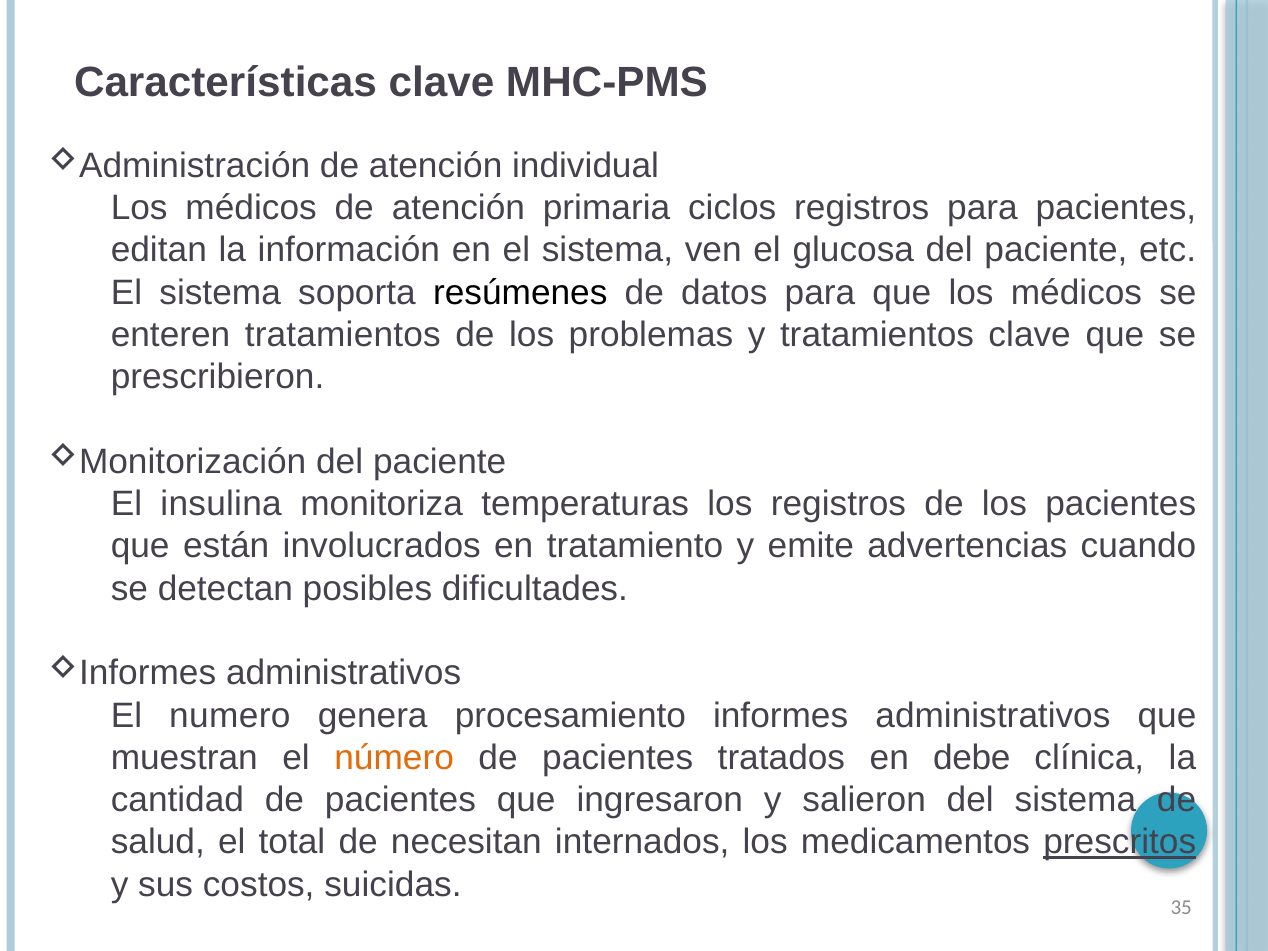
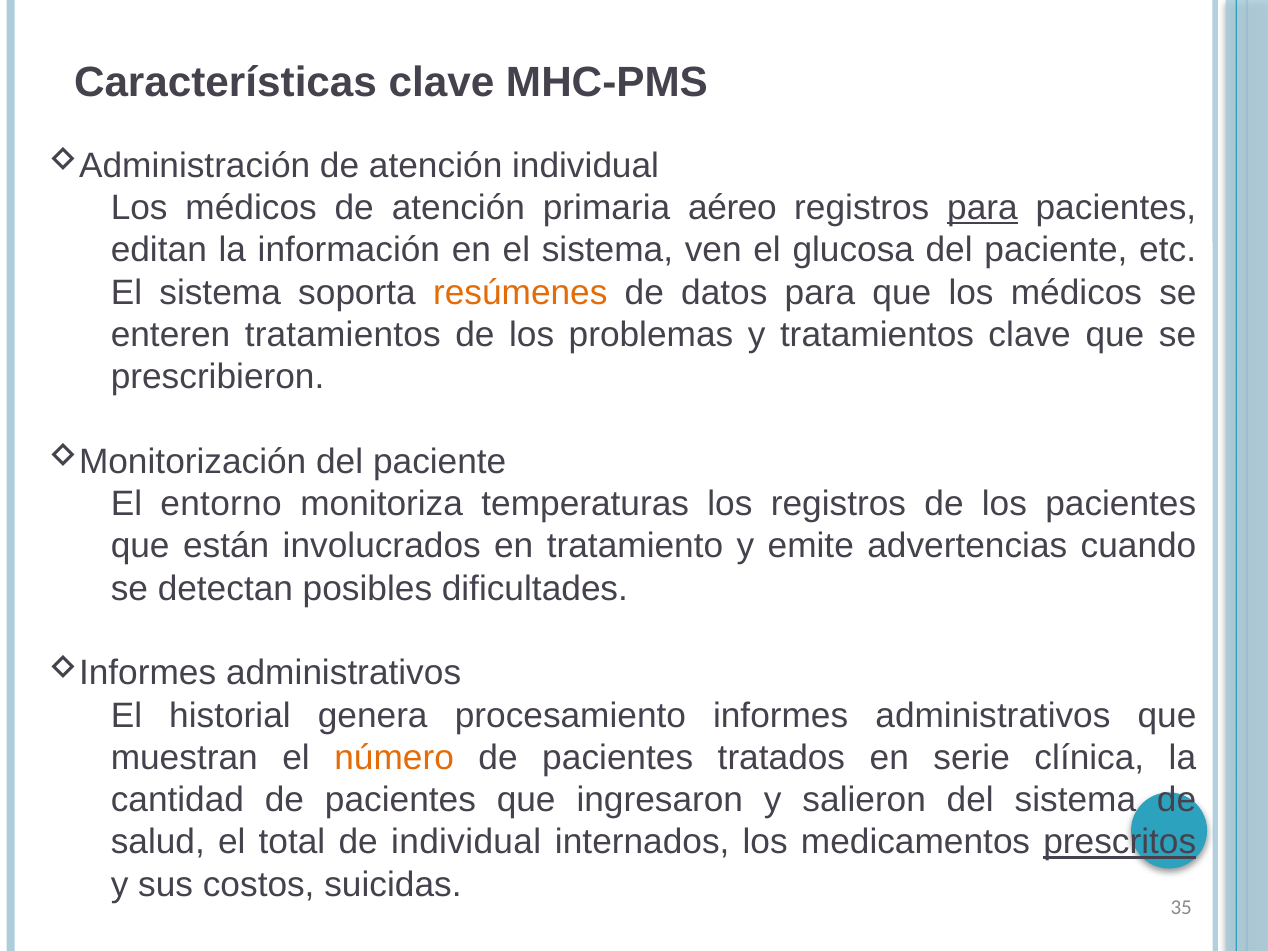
ciclos: ciclos -> aéreo (732, 208)
para underline: none -> present (982, 208)
resúmenes colour: black -> orange (520, 293)
insulina: insulina -> entorno (221, 504)
numero: numero -> historial (230, 715)
debe: debe -> serie (972, 758)
de necesitan: necesitan -> individual (466, 842)
